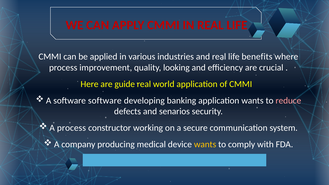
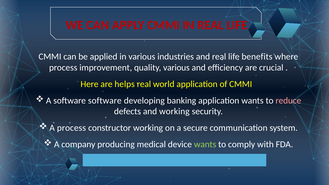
quality looking: looking -> various (176, 68)
guide: guide -> helps (125, 84)
and senarios: senarios -> working (174, 112)
wants colour: yellow -> light green (205, 144)
